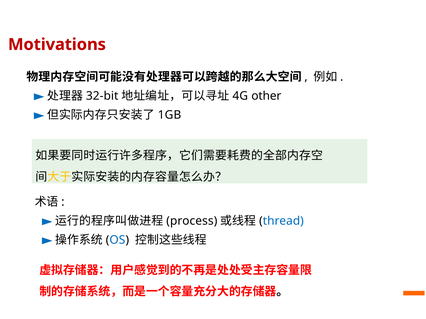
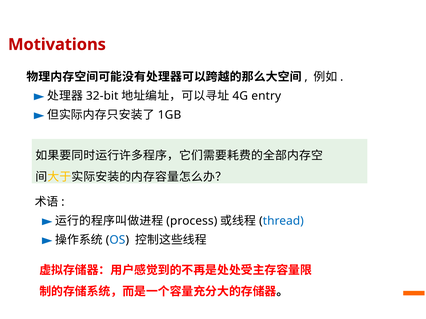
other: other -> entry (266, 96)
